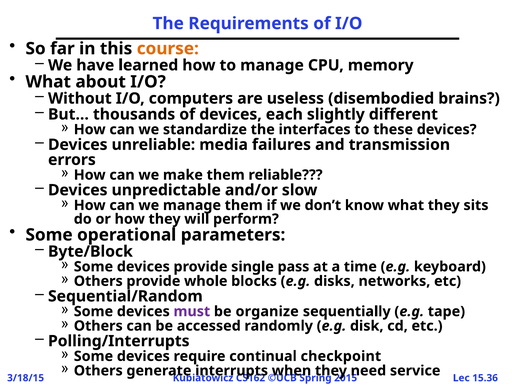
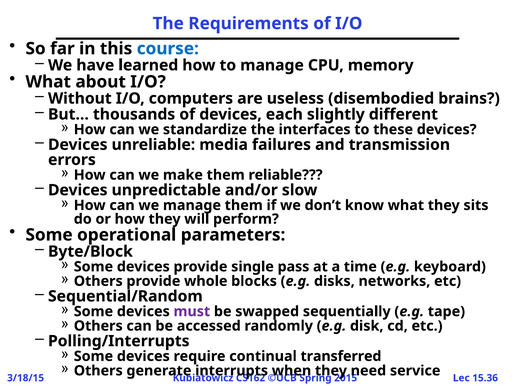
course colour: orange -> blue (168, 49)
organize: organize -> swapped (267, 312)
checkpoint: checkpoint -> transferred (341, 356)
